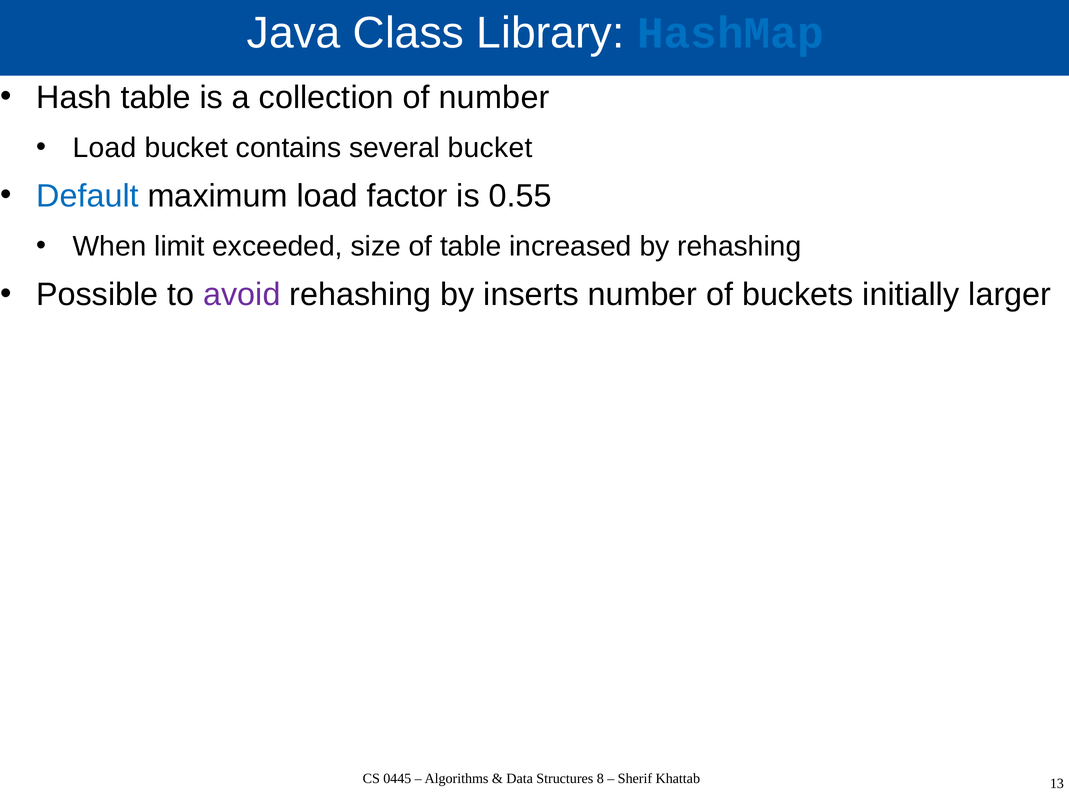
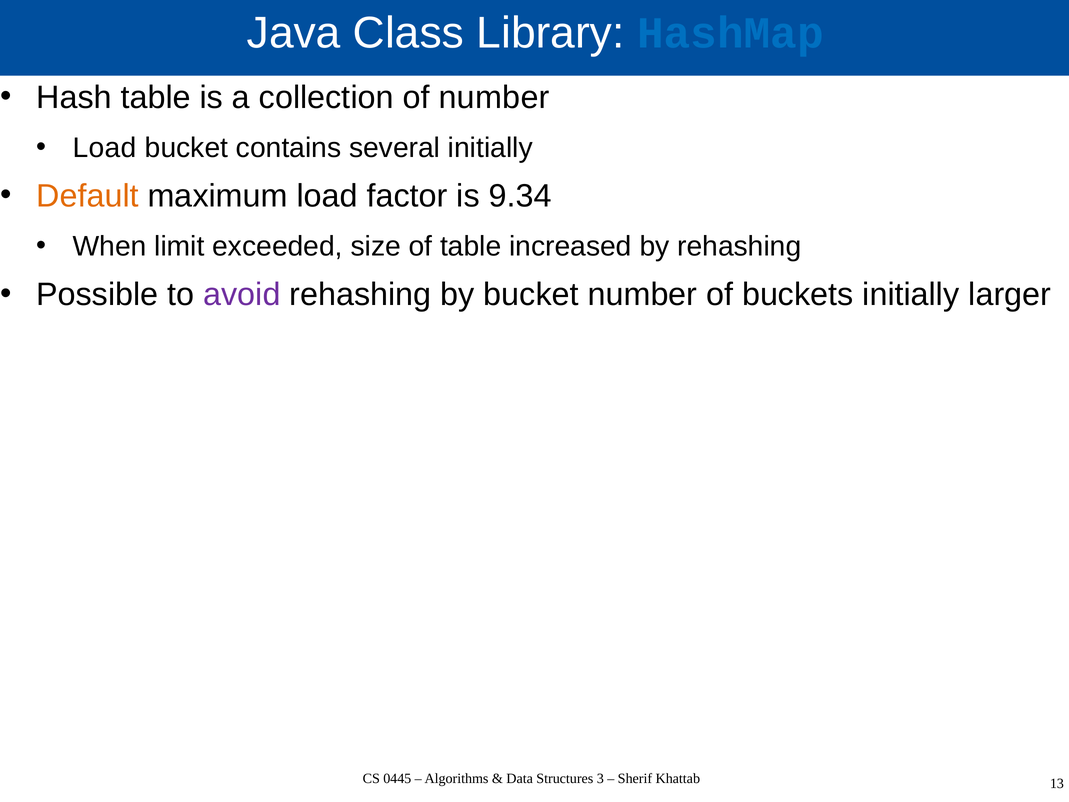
several bucket: bucket -> initially (490, 148)
Default colour: blue -> orange (88, 196)
0.55: 0.55 -> 9.34 (520, 196)
by inserts: inserts -> bucket (531, 295)
8: 8 -> 3 (600, 778)
